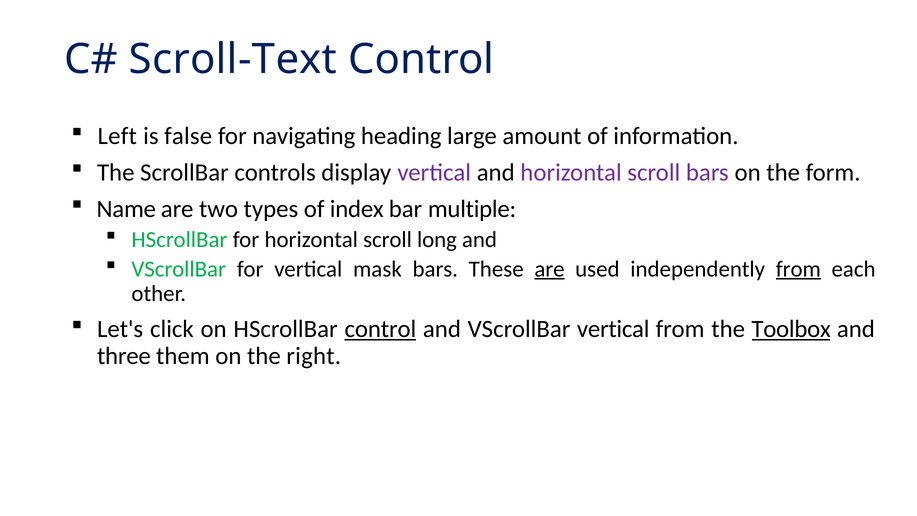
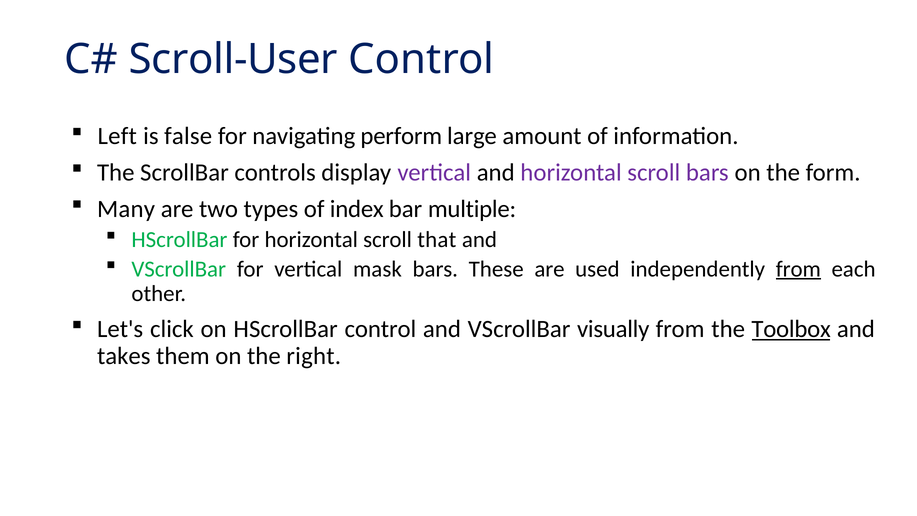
Scroll-Text: Scroll-Text -> Scroll-User (233, 60)
heading: heading -> perform (401, 136)
Name: Name -> Many (126, 209)
long: long -> that (437, 239)
are underline: present -> none (549, 269)
control underline: present -> none (380, 329)
VScrollBar vertical: vertical -> visually (613, 329)
three: three -> takes (124, 356)
